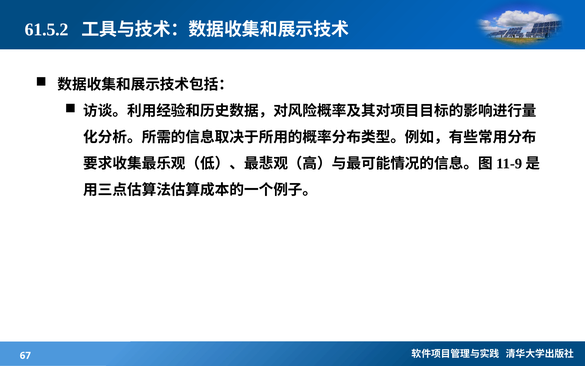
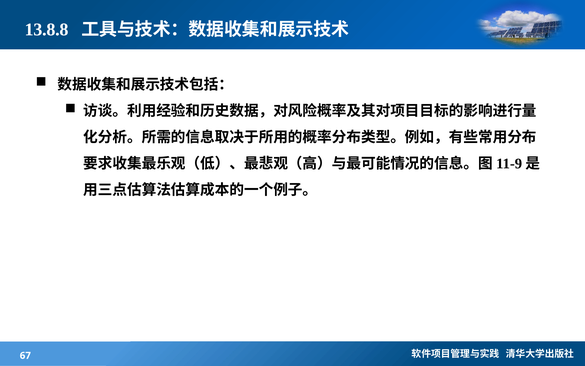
61.5.2: 61.5.2 -> 13.8.8 (47, 30)
